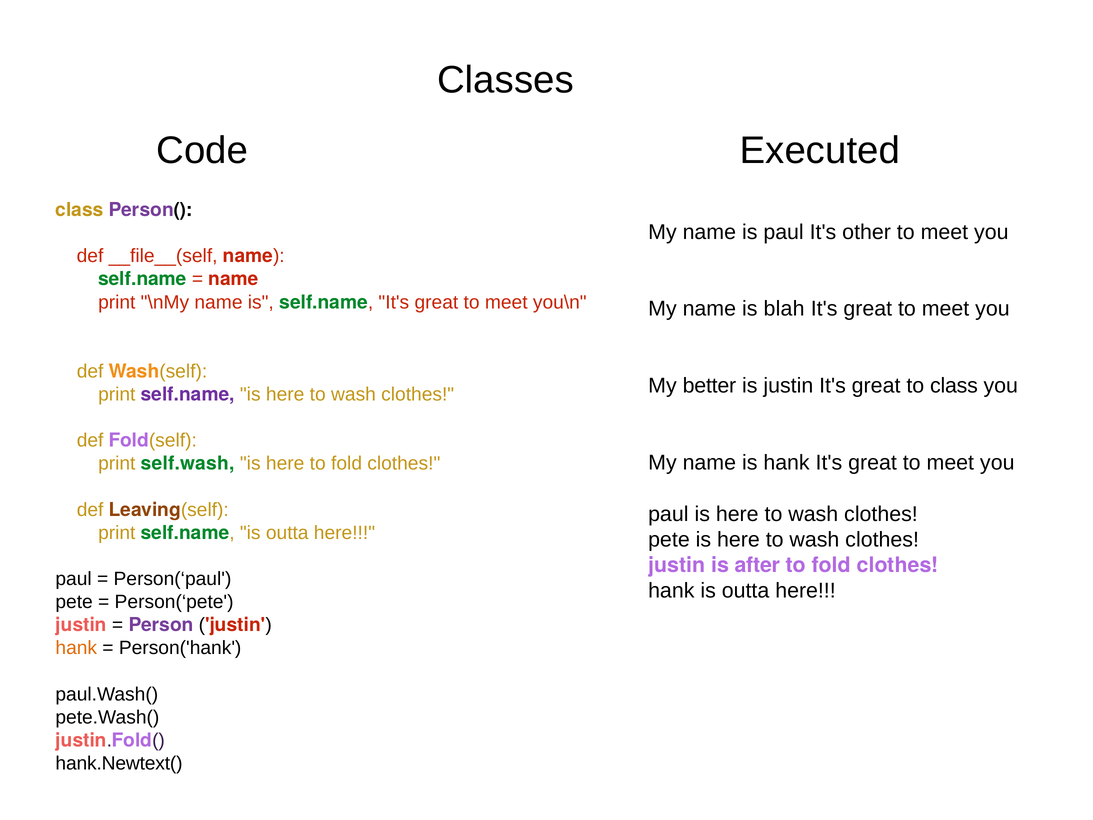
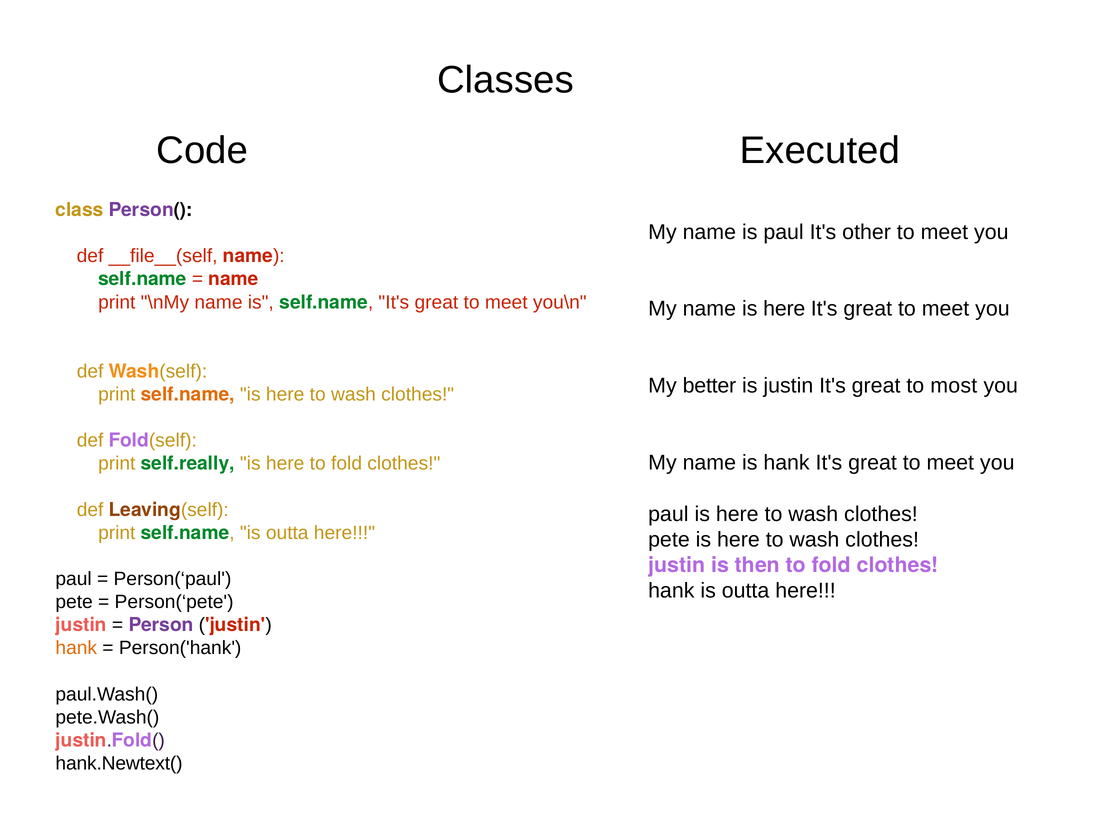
name is blah: blah -> here (784, 309)
to class: class -> most (954, 386)
self.name colour: purple -> orange (188, 394)
self.wash: self.wash -> self.really (188, 463)
after: after -> then (757, 565)
